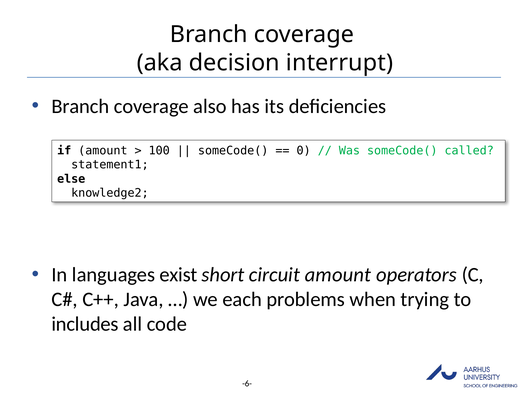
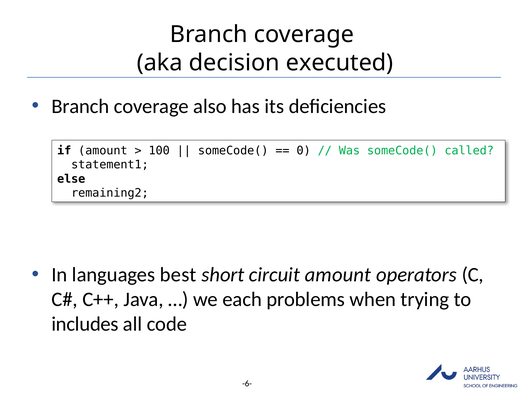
interrupt: interrupt -> executed (340, 63)
knowledge2: knowledge2 -> remaining2 (110, 193)
exist: exist -> best (178, 275)
